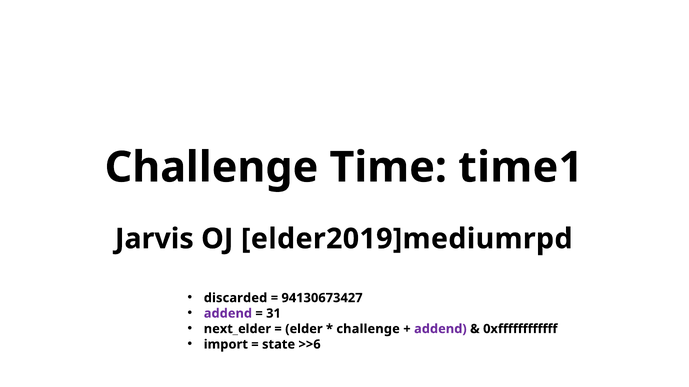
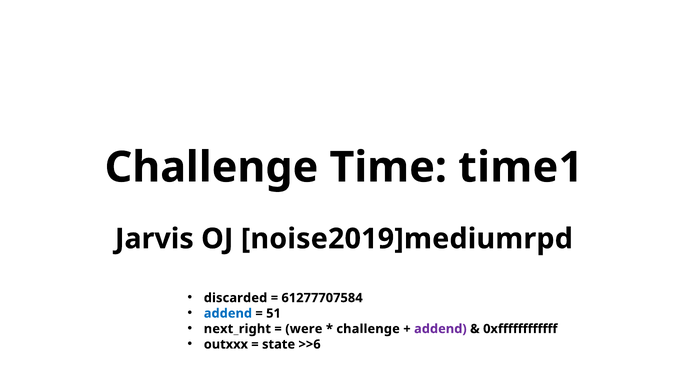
elder2019]mediumrpd: elder2019]mediumrpd -> noise2019]mediumrpd (407, 239)
94130673427: 94130673427 -> 61277707584 (322, 298)
addend colour: purple -> blue (228, 314)
31: 31 -> 51 (274, 314)
next_elder: next_elder -> next_right (237, 329)
elder: elder -> were (304, 329)
import: import -> outxxx (226, 345)
